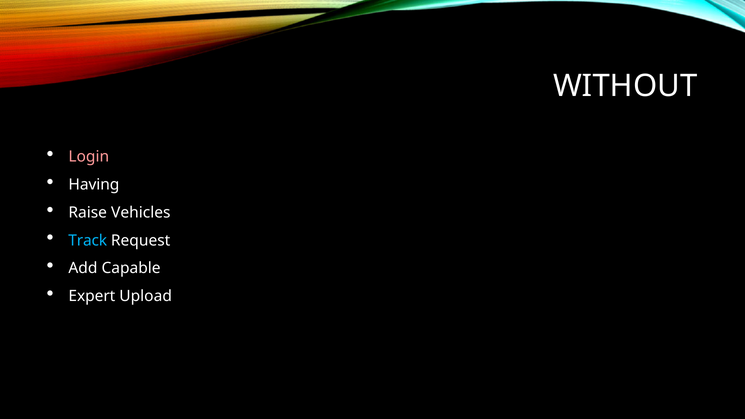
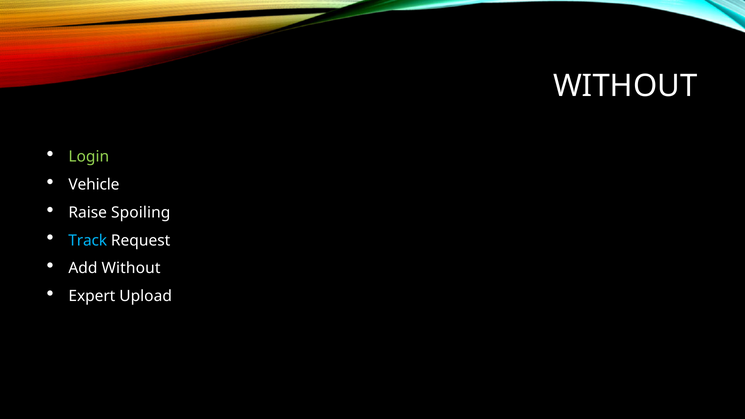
Login colour: pink -> light green (89, 157)
Having: Having -> Vehicle (94, 185)
Vehicles: Vehicles -> Spoiling (141, 212)
Add Capable: Capable -> Without (131, 268)
